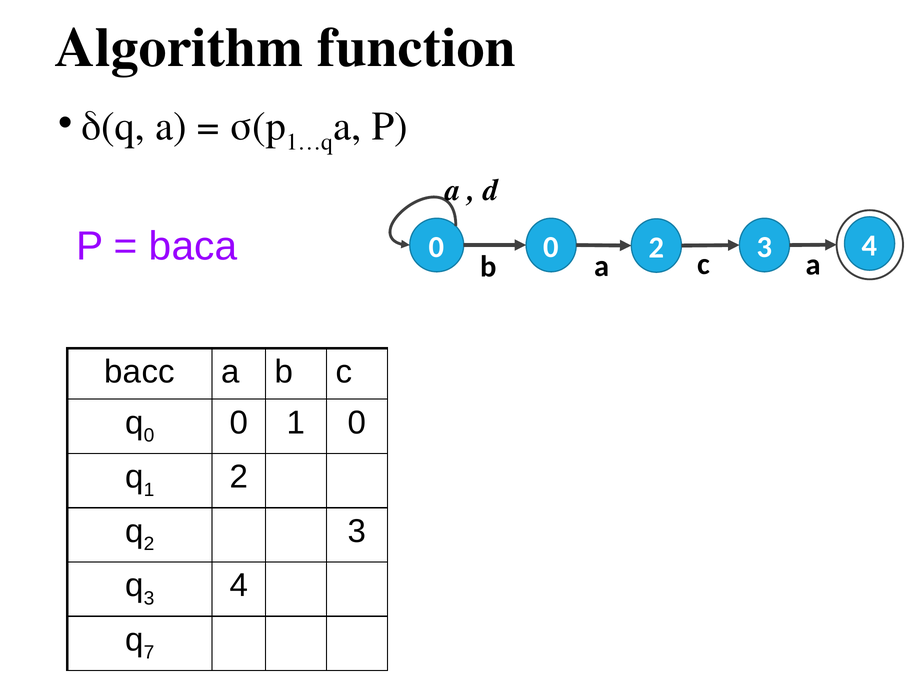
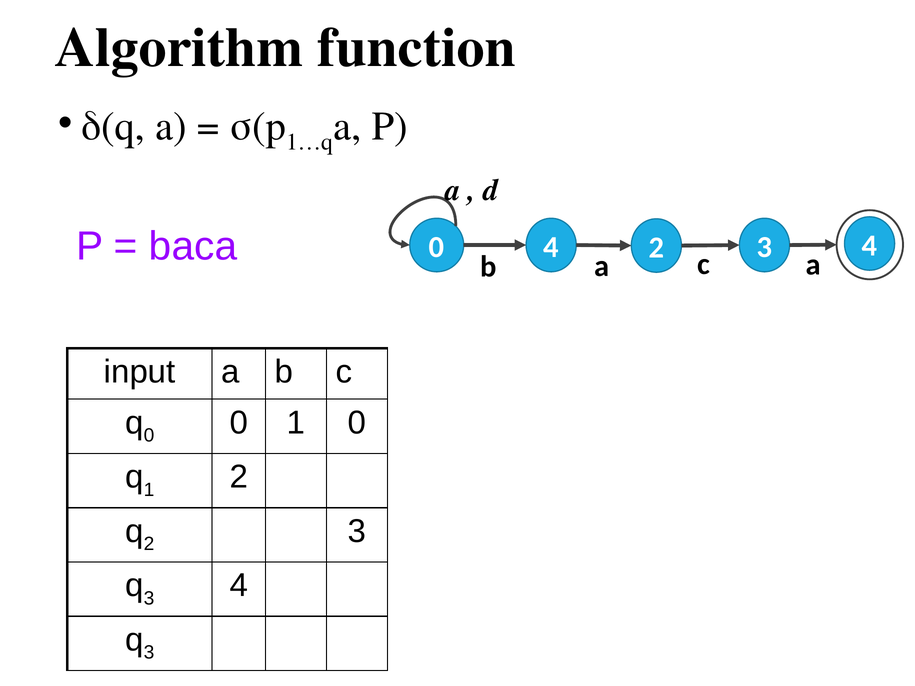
0: 0 -> 4 (551, 247)
bacc: bacc -> input (140, 372)
7: 7 -> 3 (149, 653)
